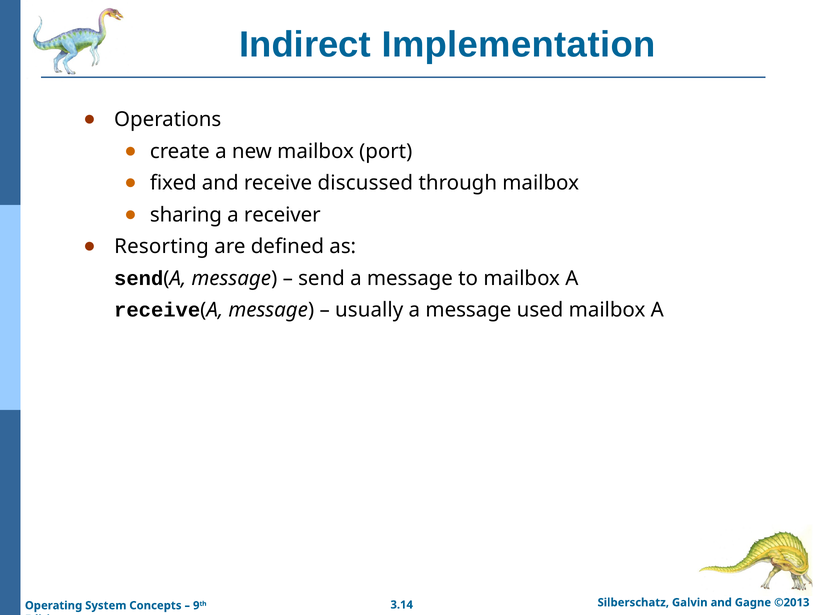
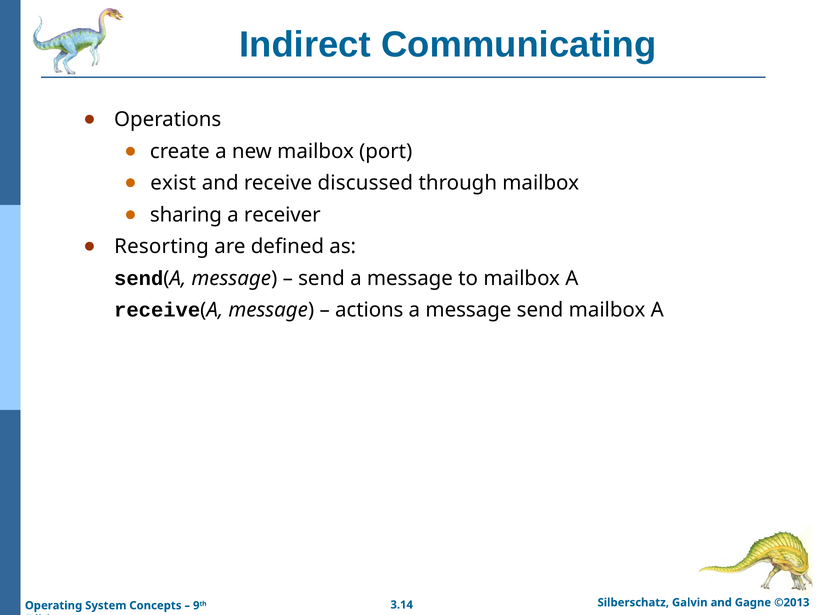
Implementation: Implementation -> Communicating (519, 45)
fixed: fixed -> exist (173, 183)
usually: usually -> actions (369, 310)
message used: used -> send (540, 310)
